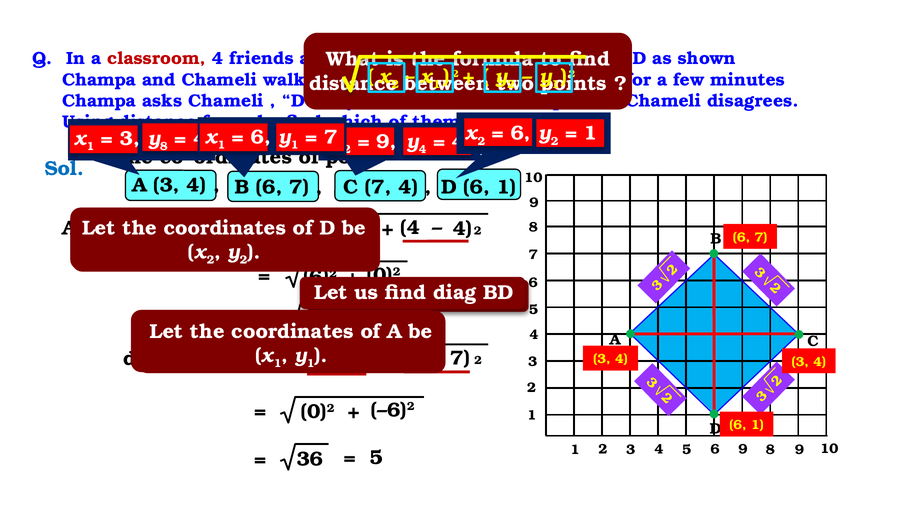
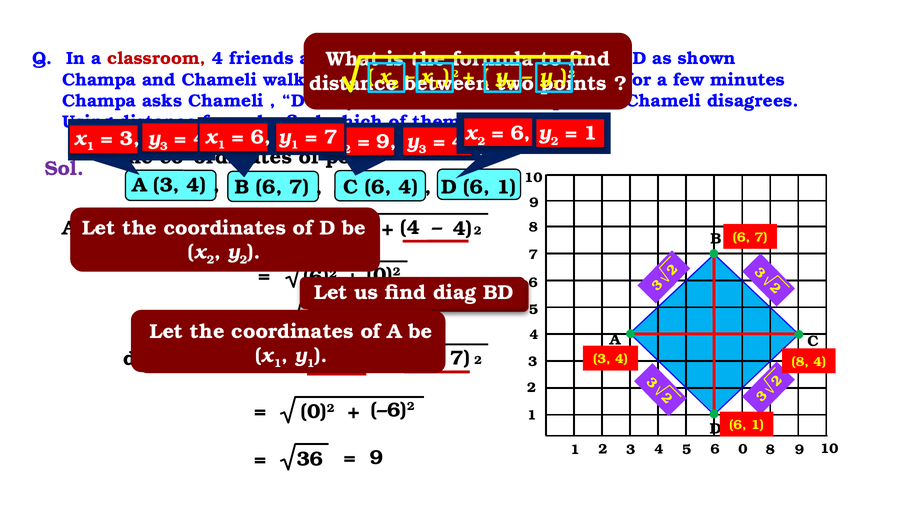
8: 8 -> 3 (164, 146)
4: 4 -> 3 (423, 149)
Sol colour: blue -> purple (64, 168)
C 7: 7 -> 6 (378, 187)
3: 3 -> 8 (800, 361)
6 9: 9 -> 0 (743, 449)
5: 5 -> 9 (377, 457)
